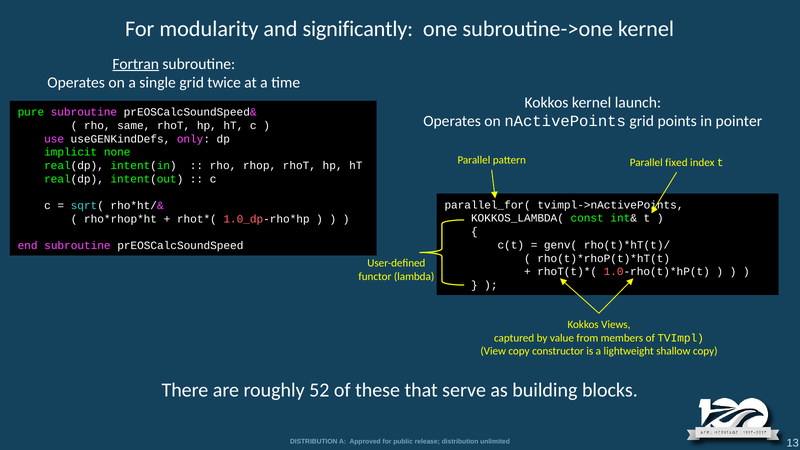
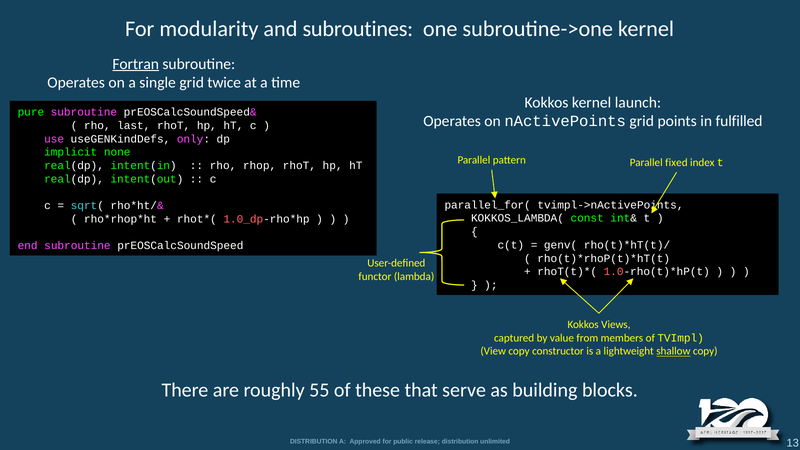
significantly: significantly -> subroutines (358, 29)
pointer: pointer -> fulfilled (739, 121)
same: same -> last (134, 125)
shallow underline: none -> present (673, 351)
52: 52 -> 55 (319, 390)
